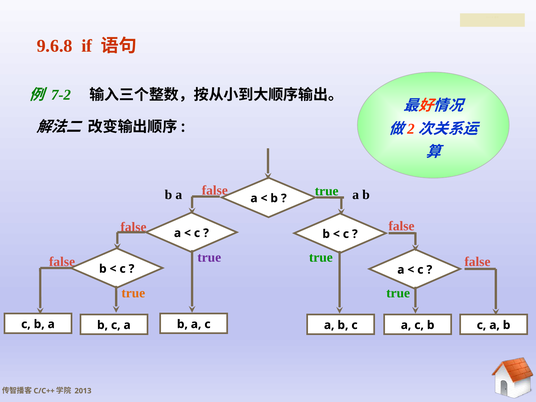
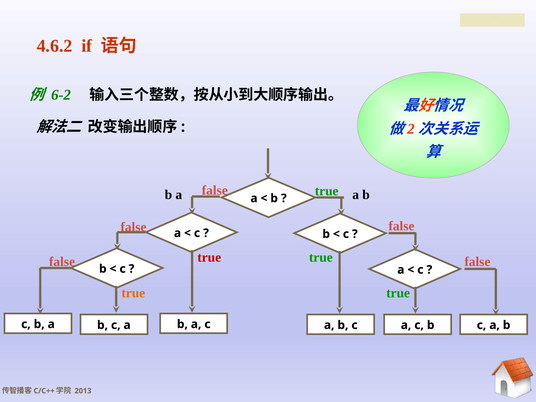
9.6.8: 9.6.8 -> 4.6.2 (55, 46)
7-2: 7-2 -> 6-2 (61, 95)
true colour: purple -> red (209, 257)
